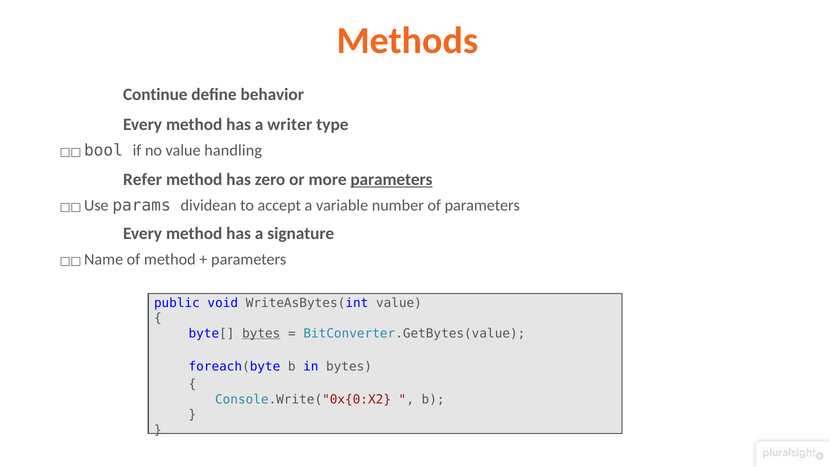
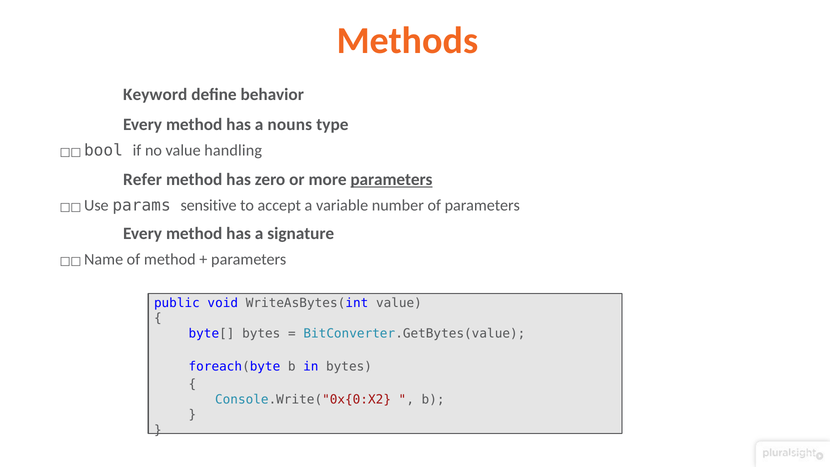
Continue: Continue -> Keyword (155, 95)
writer: writer -> nouns (290, 124)
dividean: dividean -> sensitive (209, 205)
bytes underline: present -> none (261, 333)
